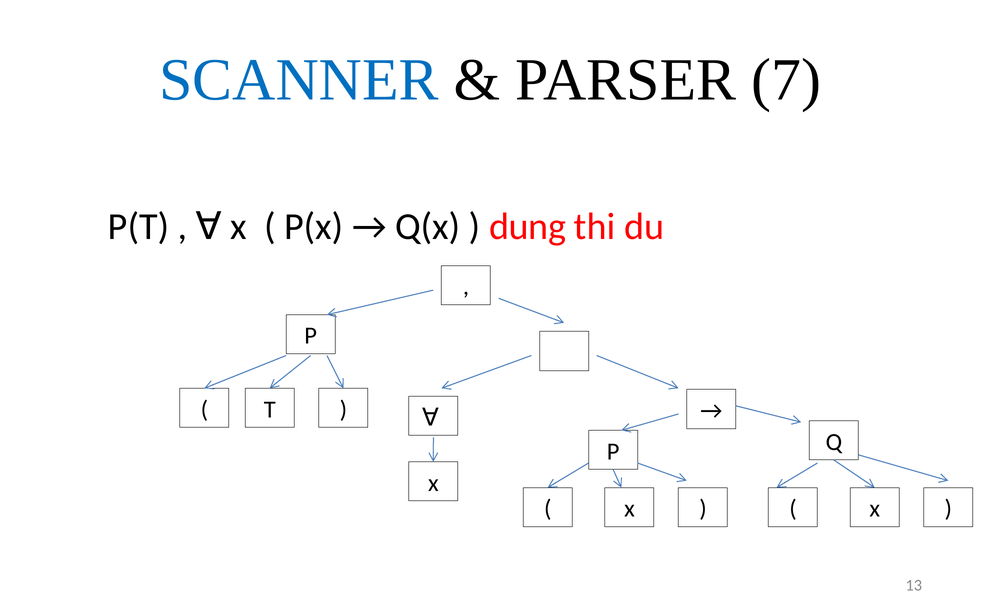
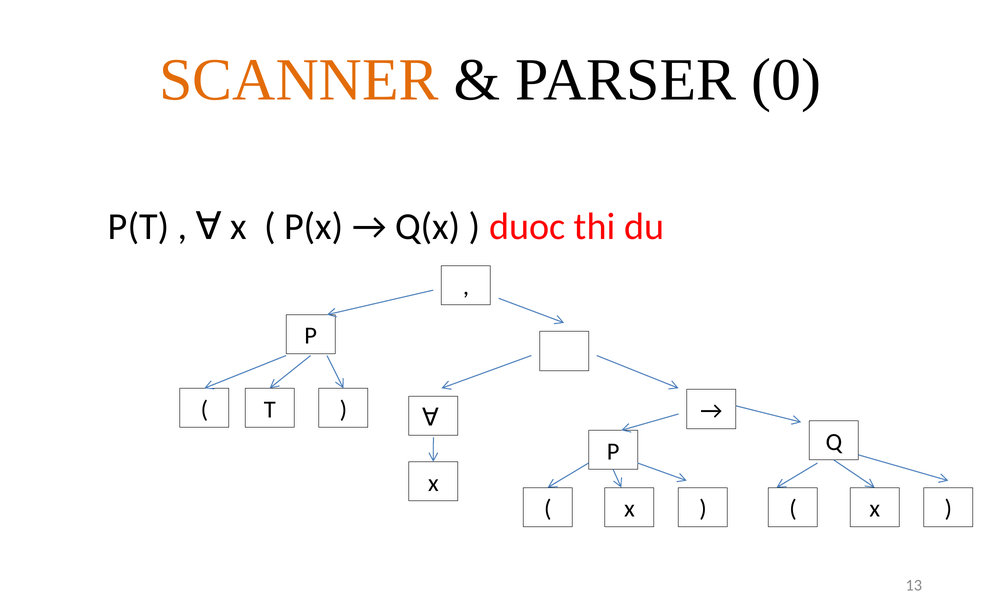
SCANNER colour: blue -> orange (299, 80)
7: 7 -> 0 (786, 80)
dung: dung -> duoc (527, 227)
